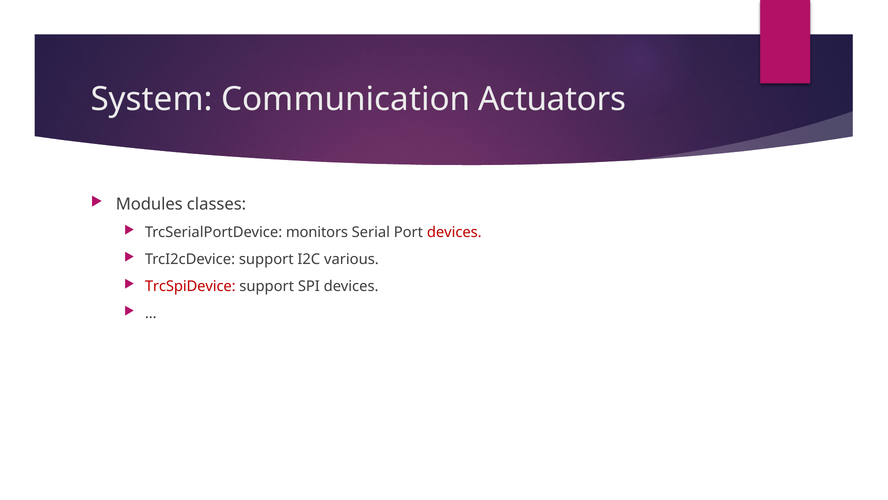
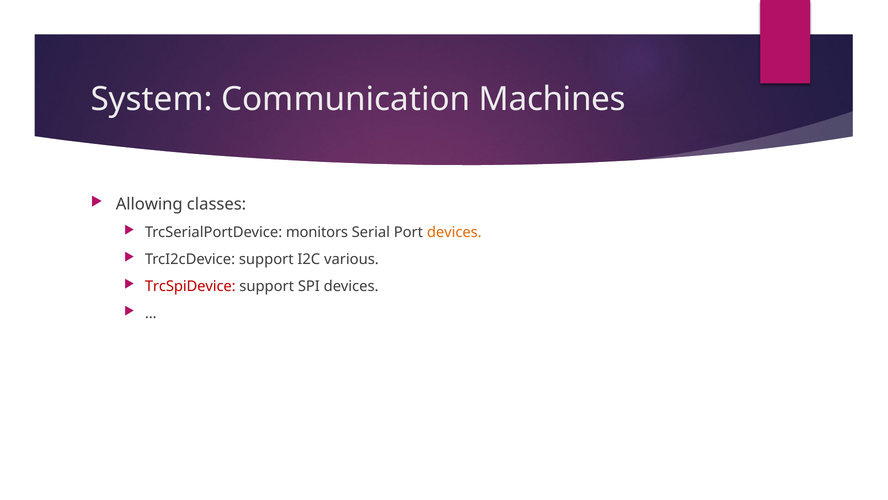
Actuators: Actuators -> Machines (552, 99)
Modules: Modules -> Allowing (149, 204)
devices colour: red -> orange (454, 232)
